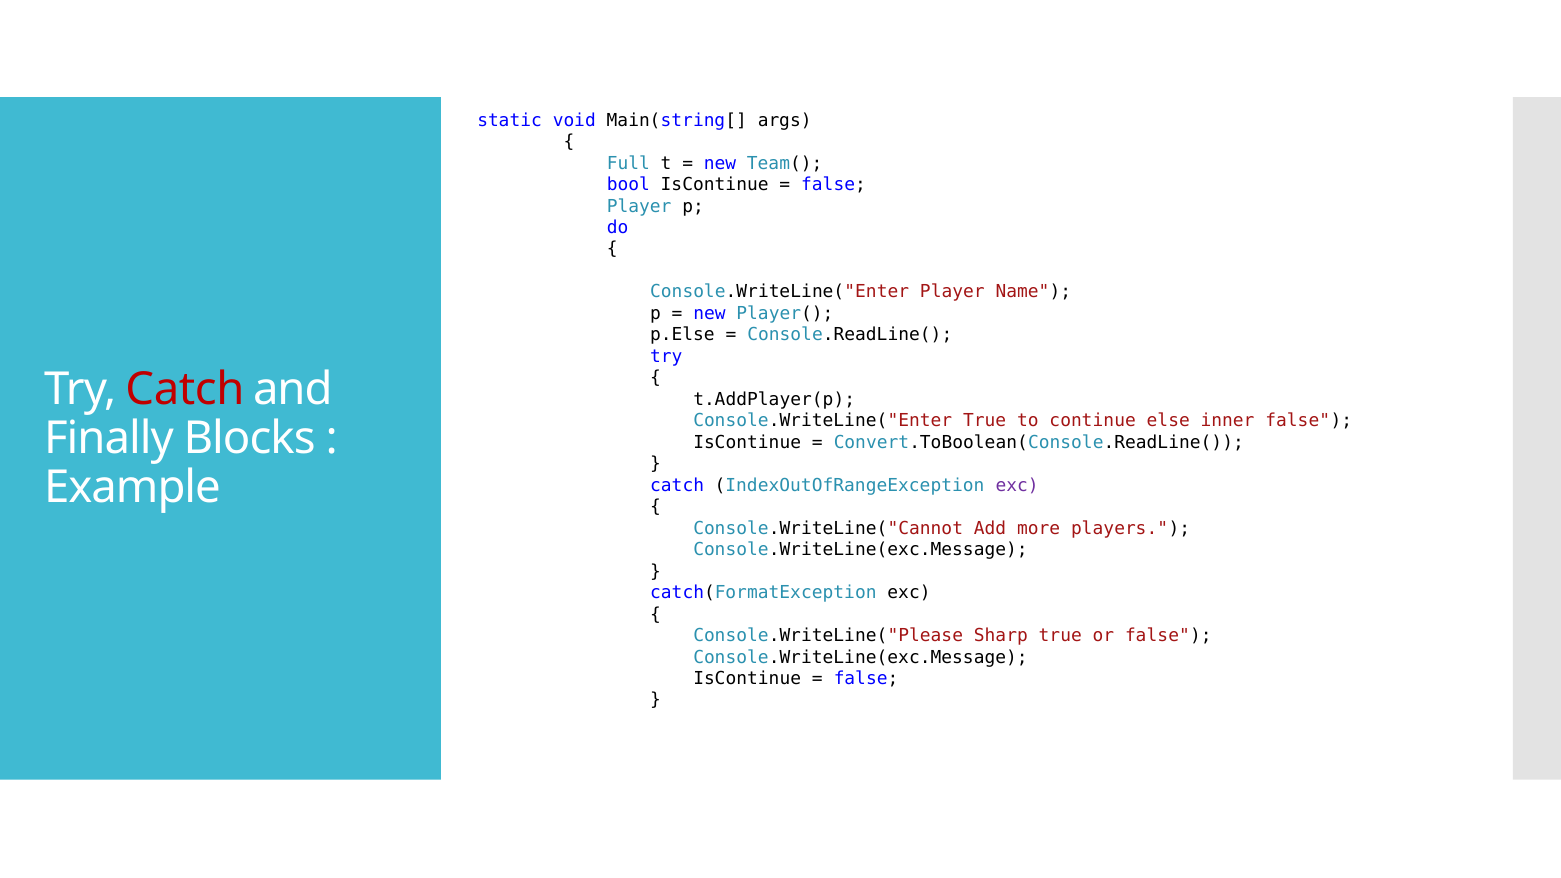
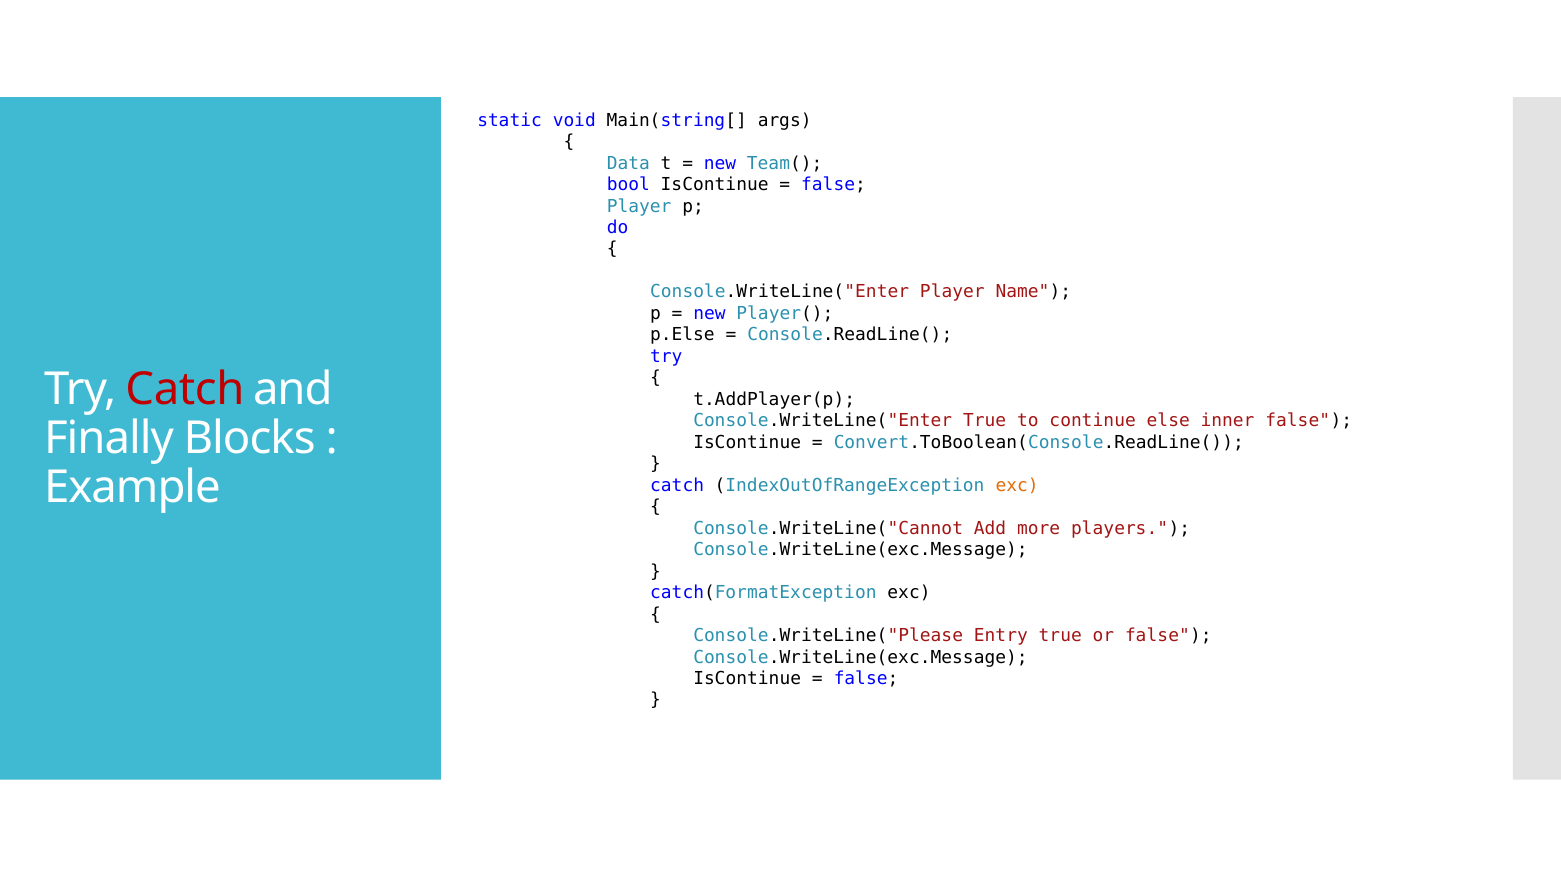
Full: Full -> Data (628, 163)
exc colour: purple -> orange (1017, 485)
Sharp: Sharp -> Entry (1001, 636)
